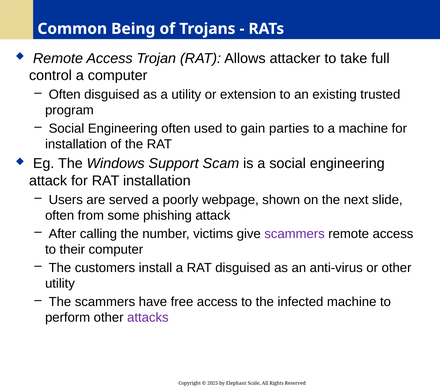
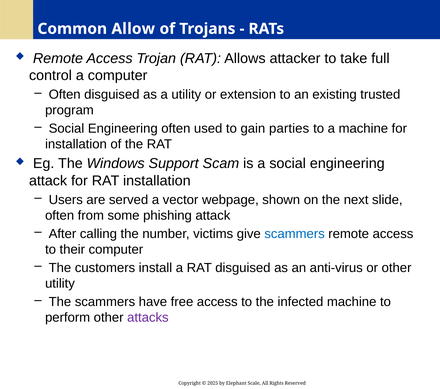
Being: Being -> Allow (133, 29)
poorly: poorly -> vector (181, 200)
scammers colour: purple -> blue (295, 234)
